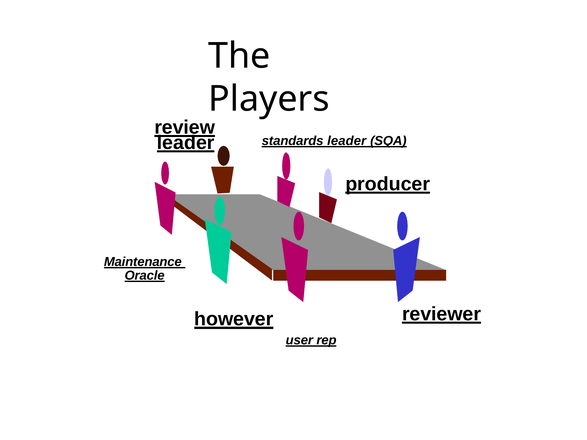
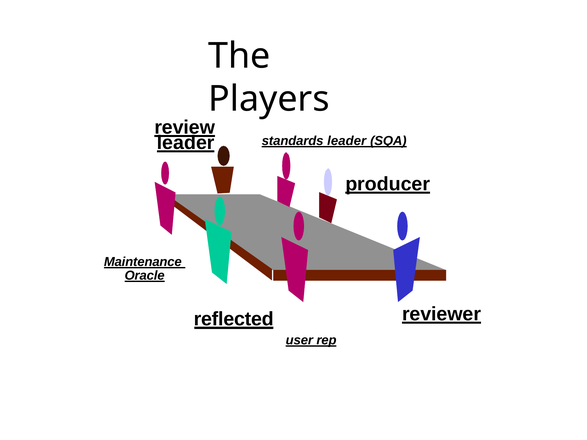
however: however -> reflected (234, 319)
